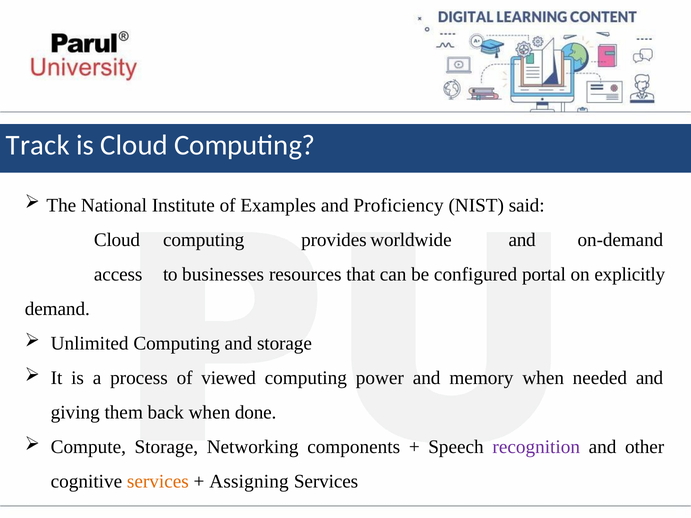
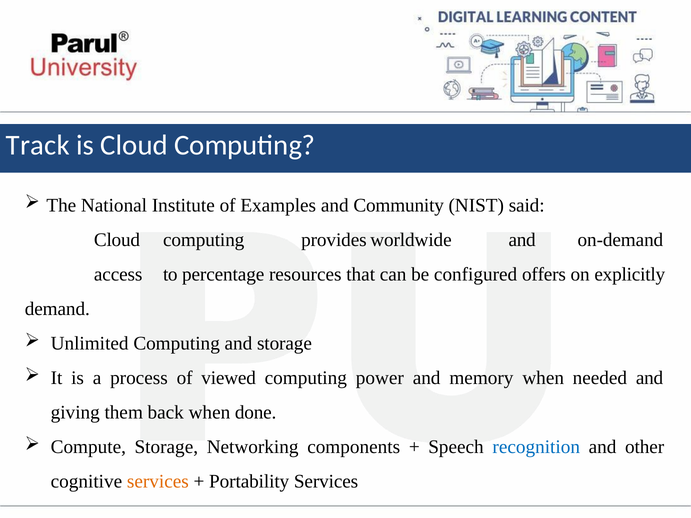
Proficiency: Proficiency -> Community (399, 205)
businesses: businesses -> percentage (223, 274)
portal: portal -> offers (544, 274)
recognition colour: purple -> blue (536, 447)
Assigning: Assigning -> Portability (249, 482)
